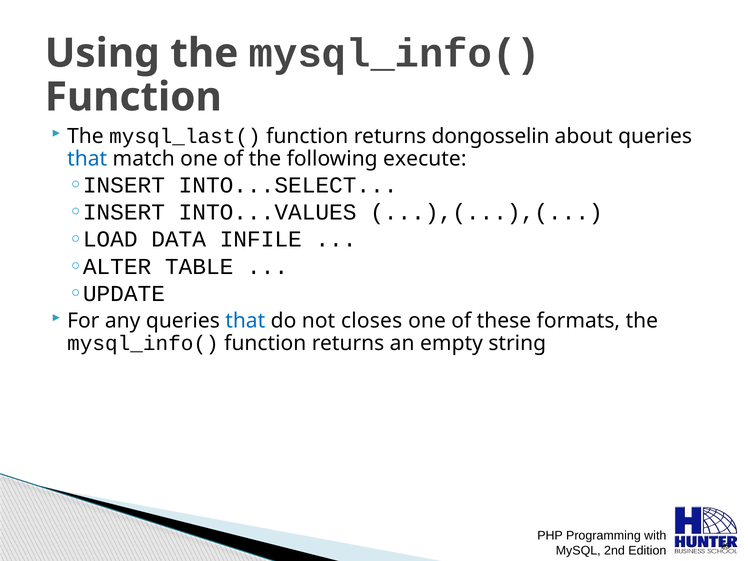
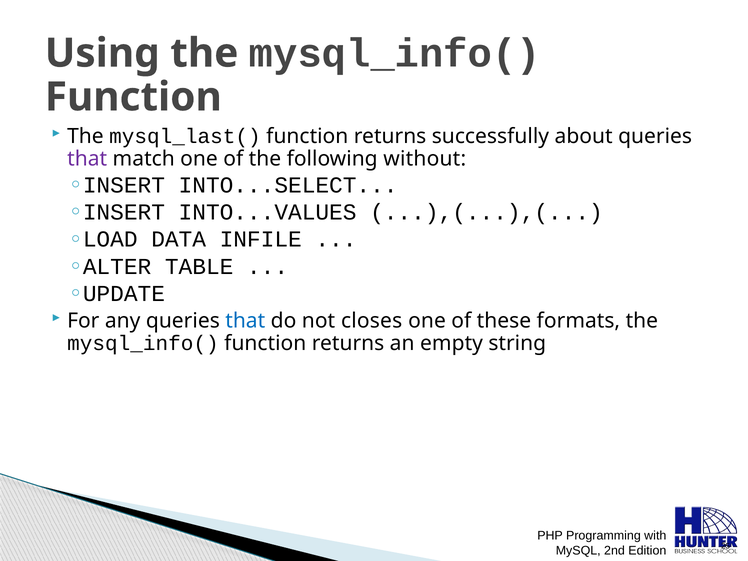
dongosselin: dongosselin -> successfully (490, 136)
that colour: blue -> purple (87, 159)
execute: execute -> without (425, 159)
